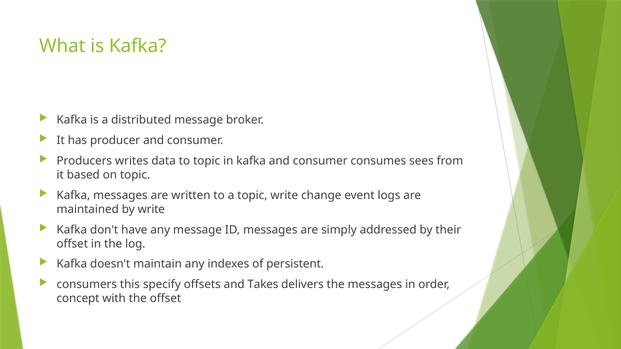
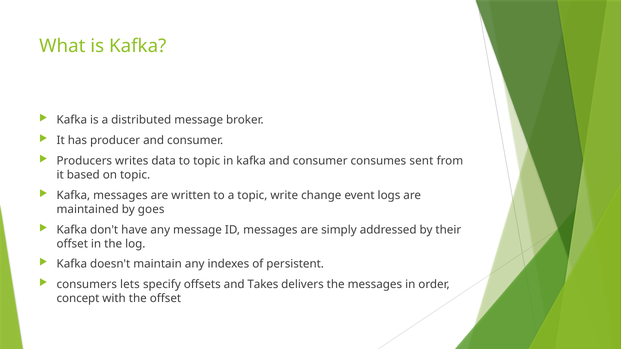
sees: sees -> sent (421, 161)
by write: write -> goes (151, 209)
this: this -> lets (130, 285)
